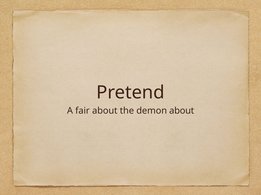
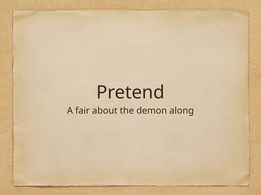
demon about: about -> along (182, 111)
